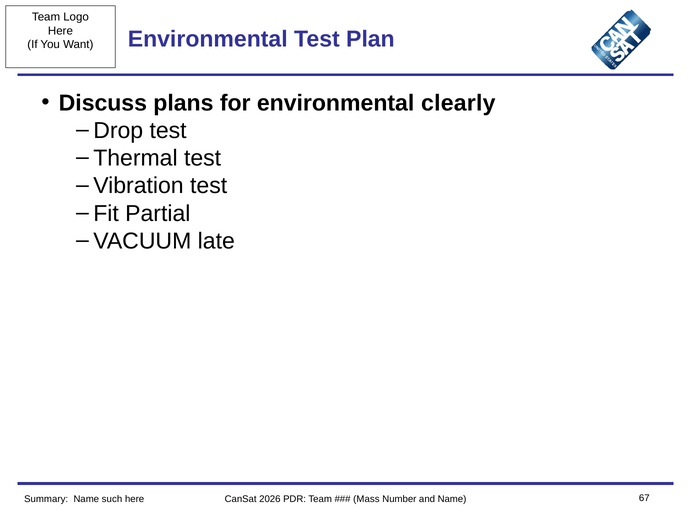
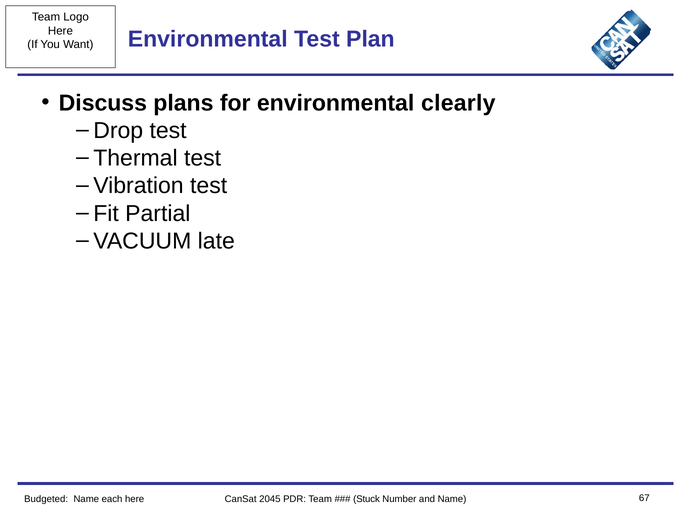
Summary: Summary -> Budgeted (46, 499)
such: such -> each (112, 499)
2026: 2026 -> 2045 (270, 499)
Mass: Mass -> Stuck (367, 499)
